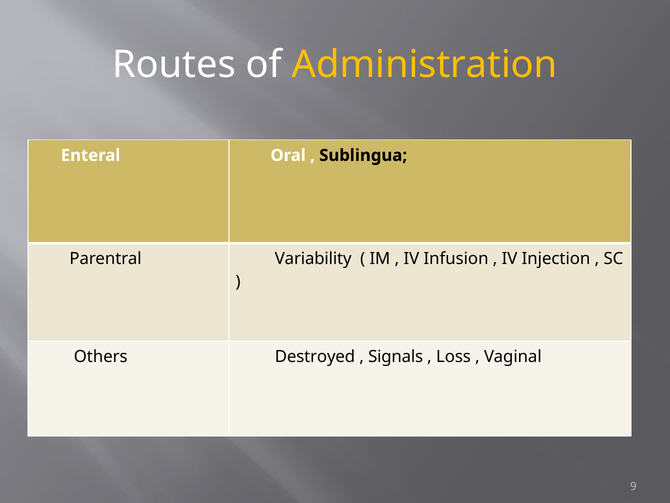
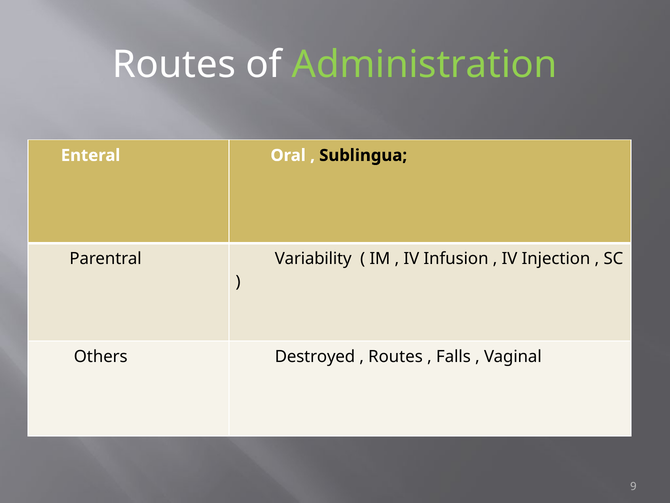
Administration colour: yellow -> light green (425, 65)
Signals: Signals -> Routes (396, 356)
Loss: Loss -> Falls (453, 356)
